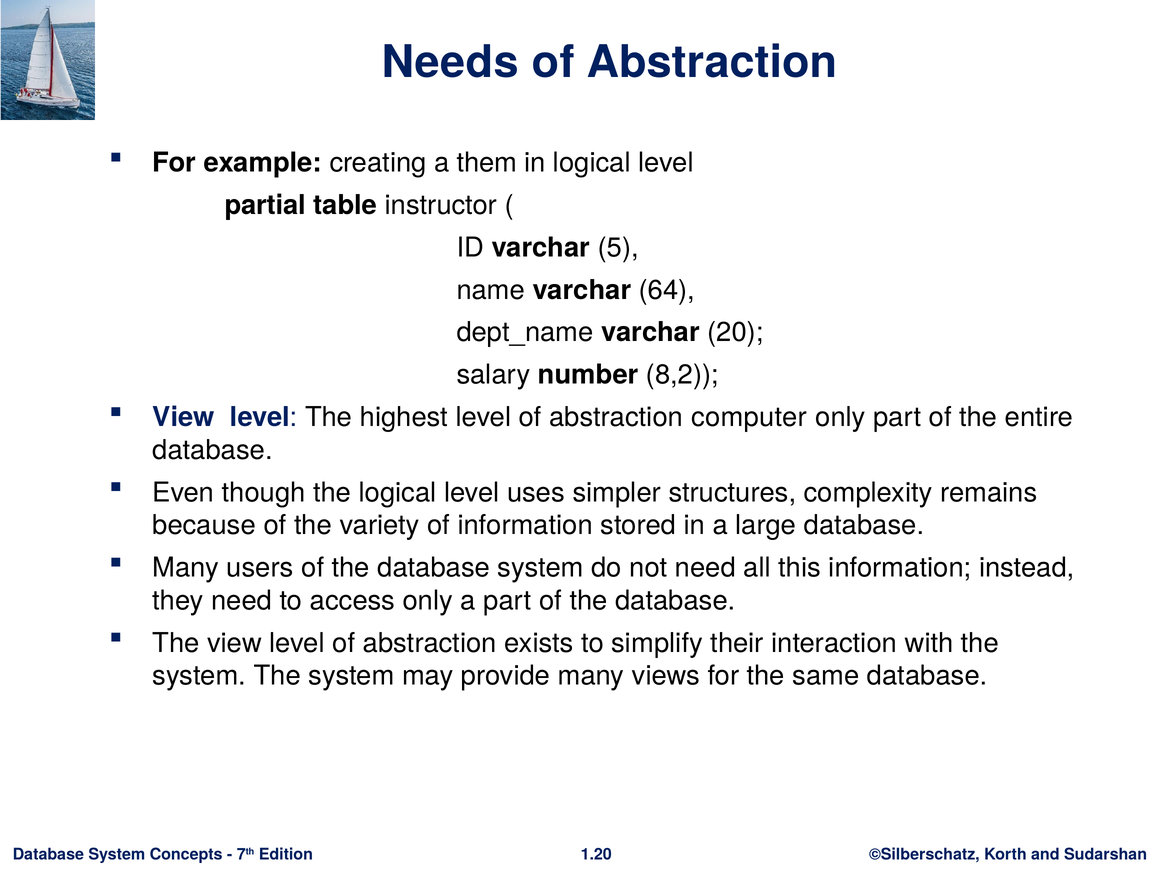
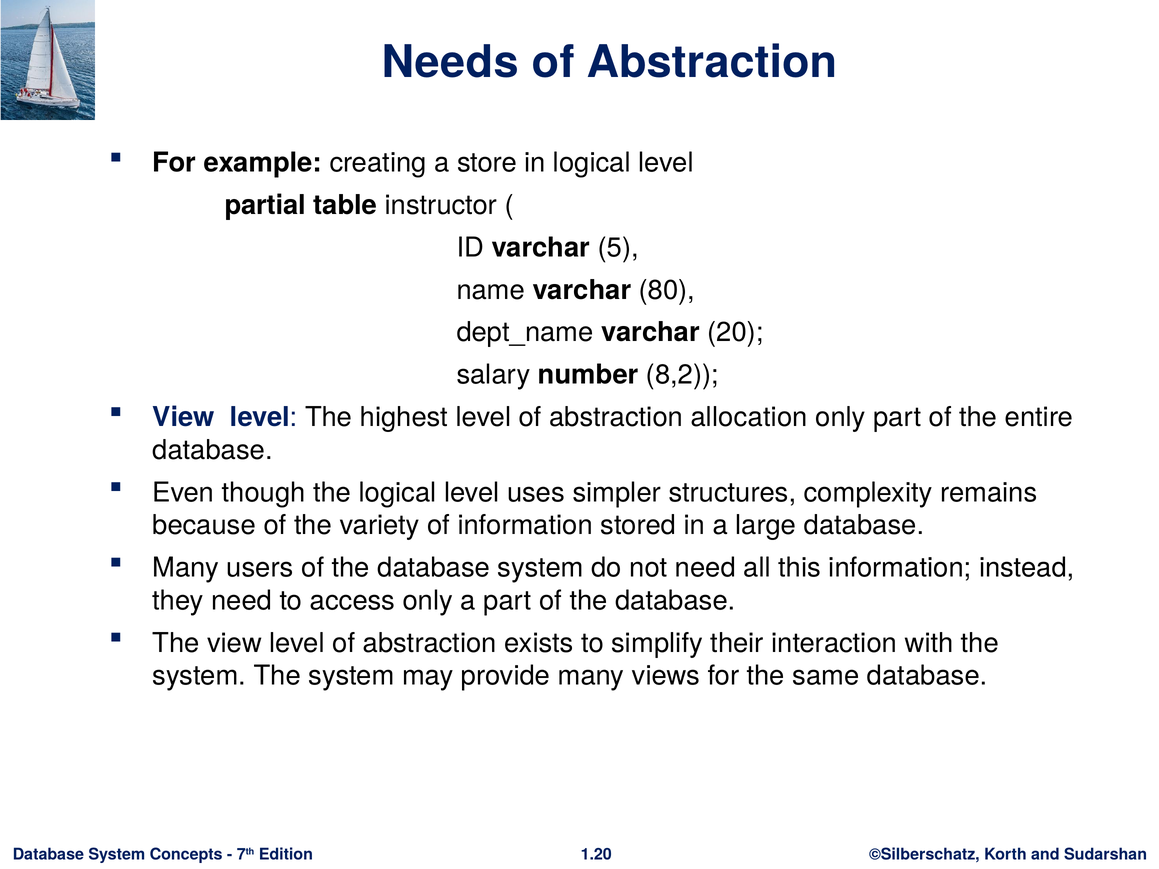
them: them -> store (487, 163)
64: 64 -> 80 (667, 290)
computer: computer -> allocation (749, 417)
